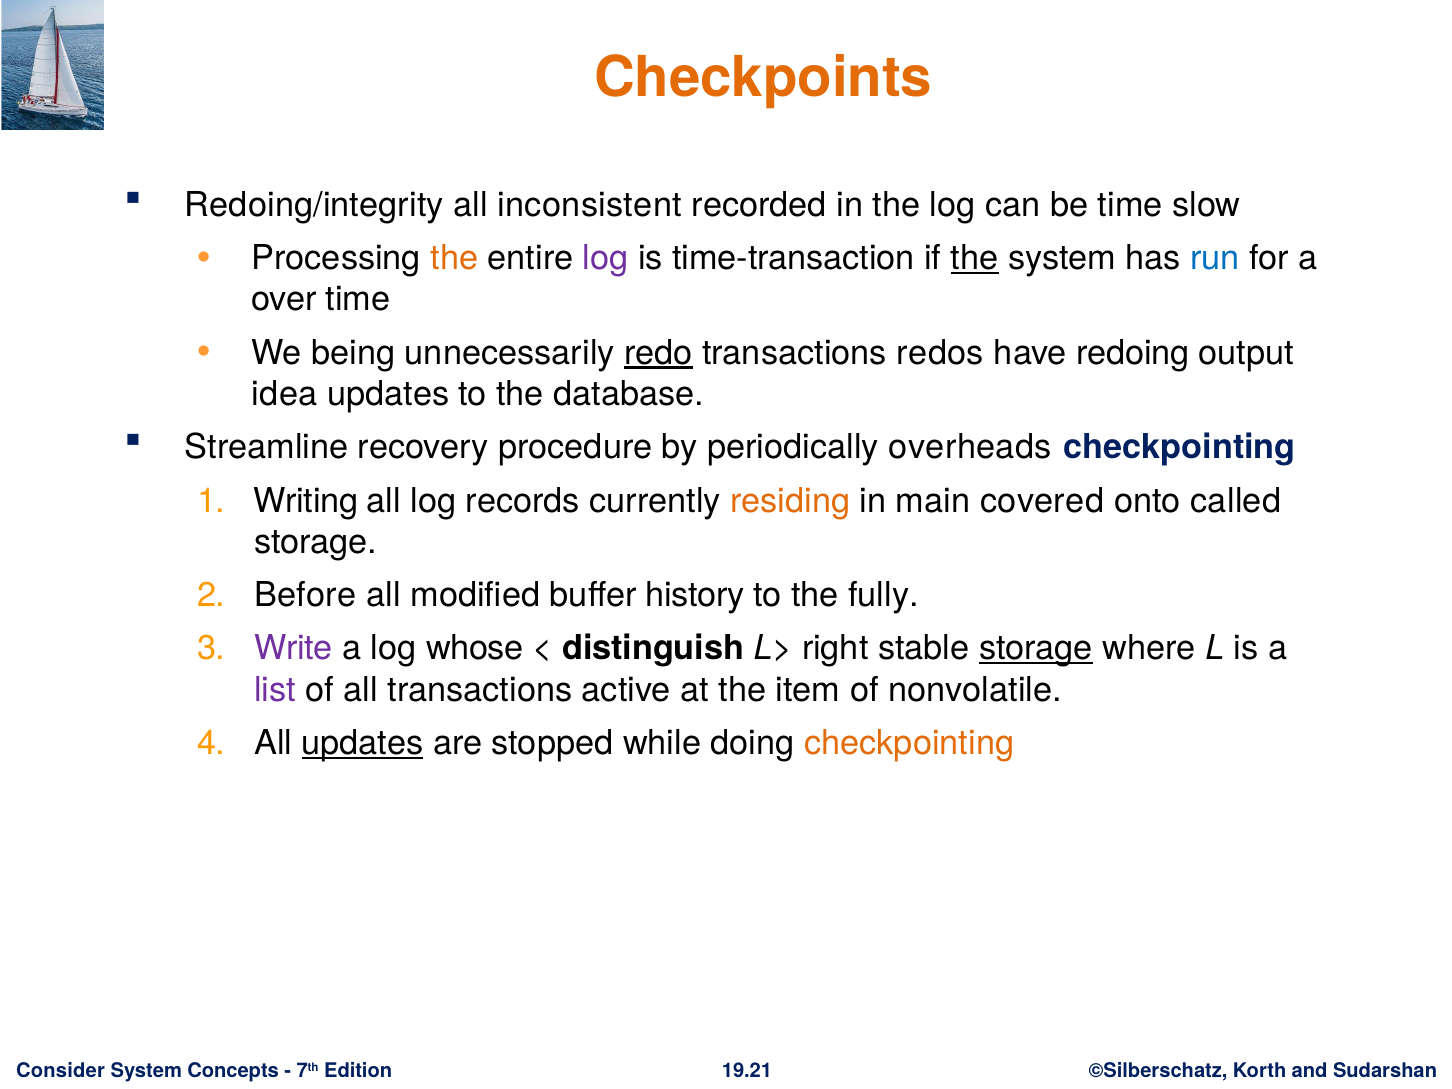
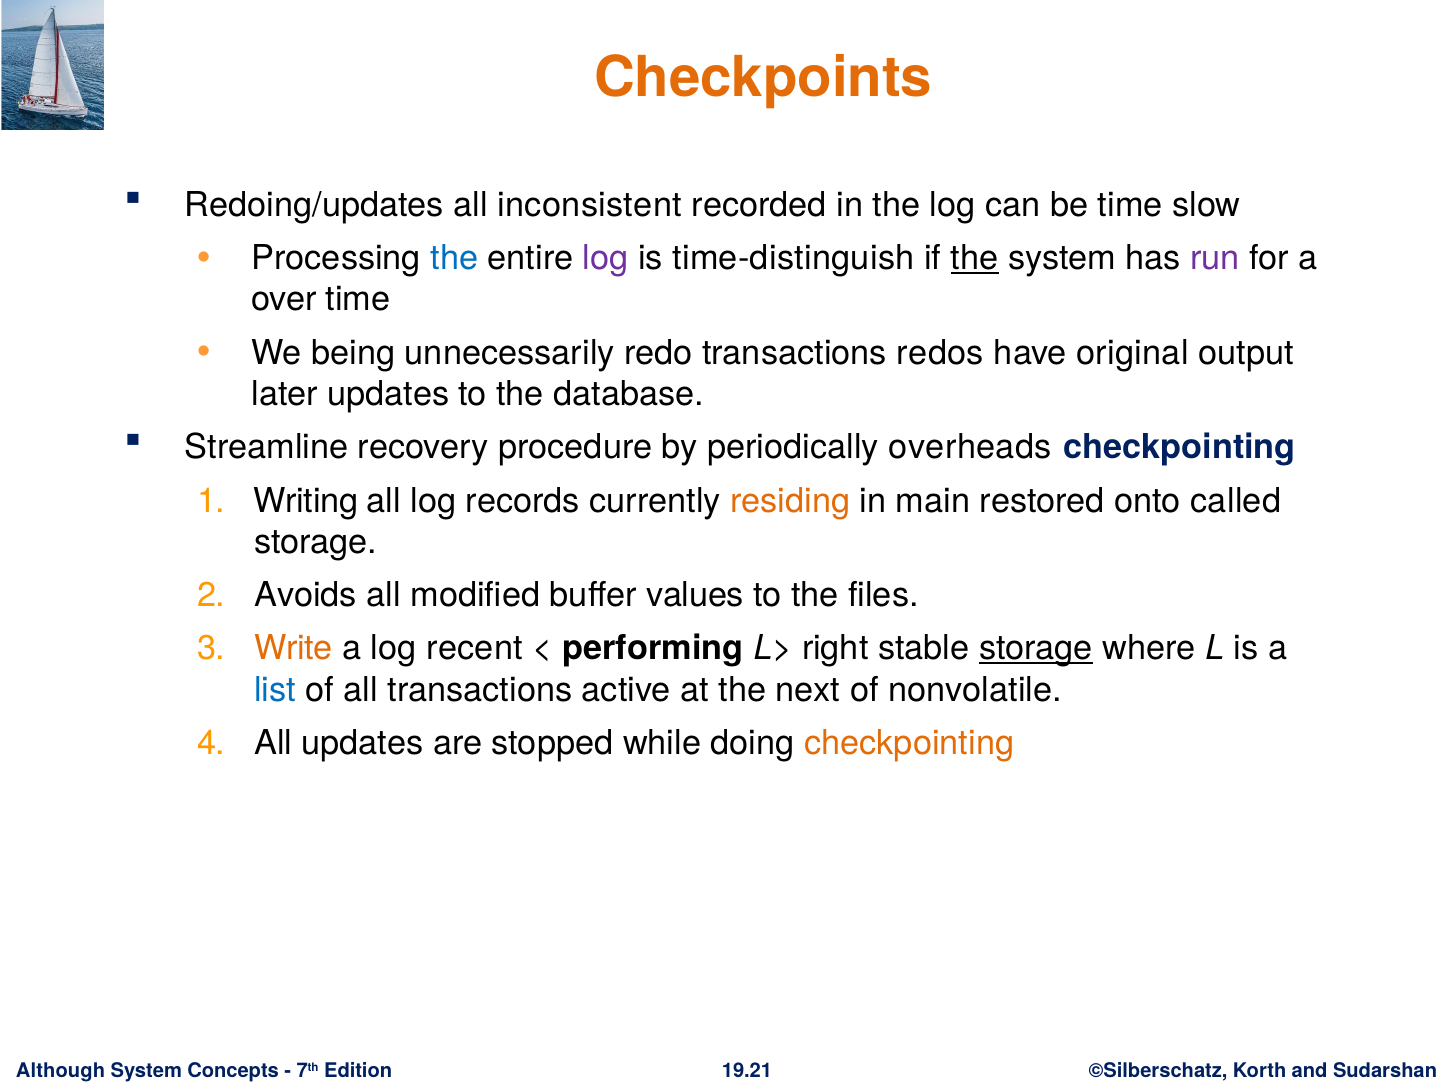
Redoing/integrity: Redoing/integrity -> Redoing/updates (315, 205)
the colour: orange -> blue (454, 258)
time-transaction: time-transaction -> time-distinguish (793, 258)
run colour: blue -> purple (1215, 258)
redo underline: present -> none (658, 353)
redoing: redoing -> original (1133, 353)
idea: idea -> later (285, 394)
covered: covered -> restored (1042, 501)
Before: Before -> Avoids (306, 595)
history: history -> values (695, 595)
fully: fully -> files (883, 595)
Write colour: purple -> orange (294, 649)
whose: whose -> recent (475, 649)
distinguish: distinguish -> performing (653, 649)
list colour: purple -> blue (275, 690)
item: item -> next (808, 690)
updates underline: present -> none (363, 743)
Consider: Consider -> Although (61, 1071)
